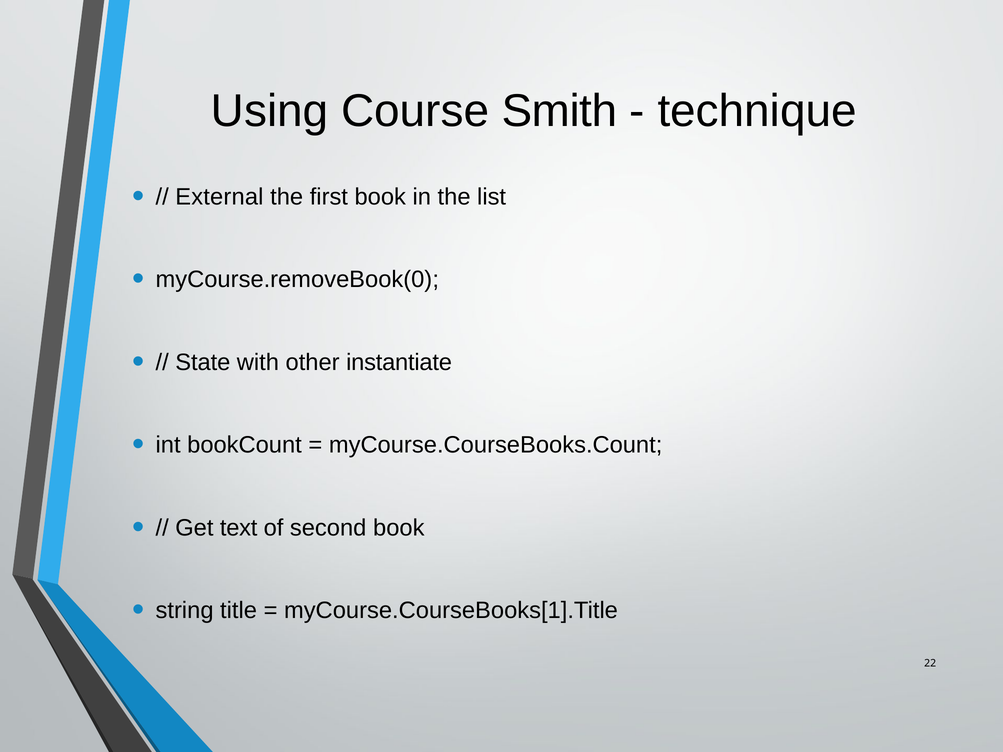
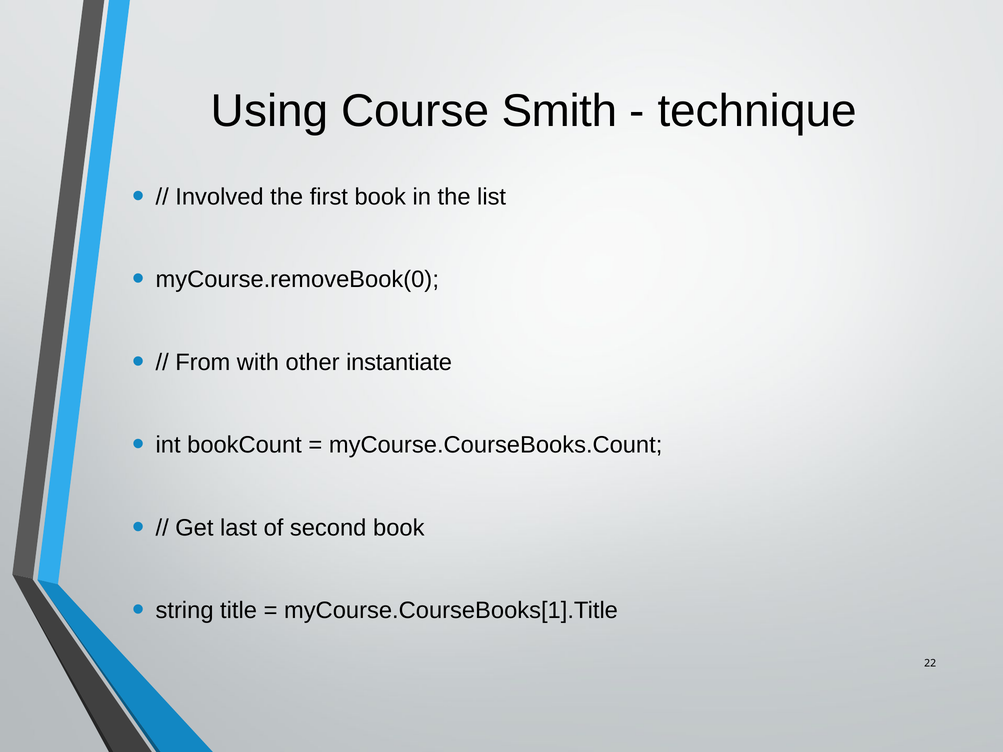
External: External -> Involved (220, 197)
State: State -> From (203, 362)
text: text -> last (239, 528)
